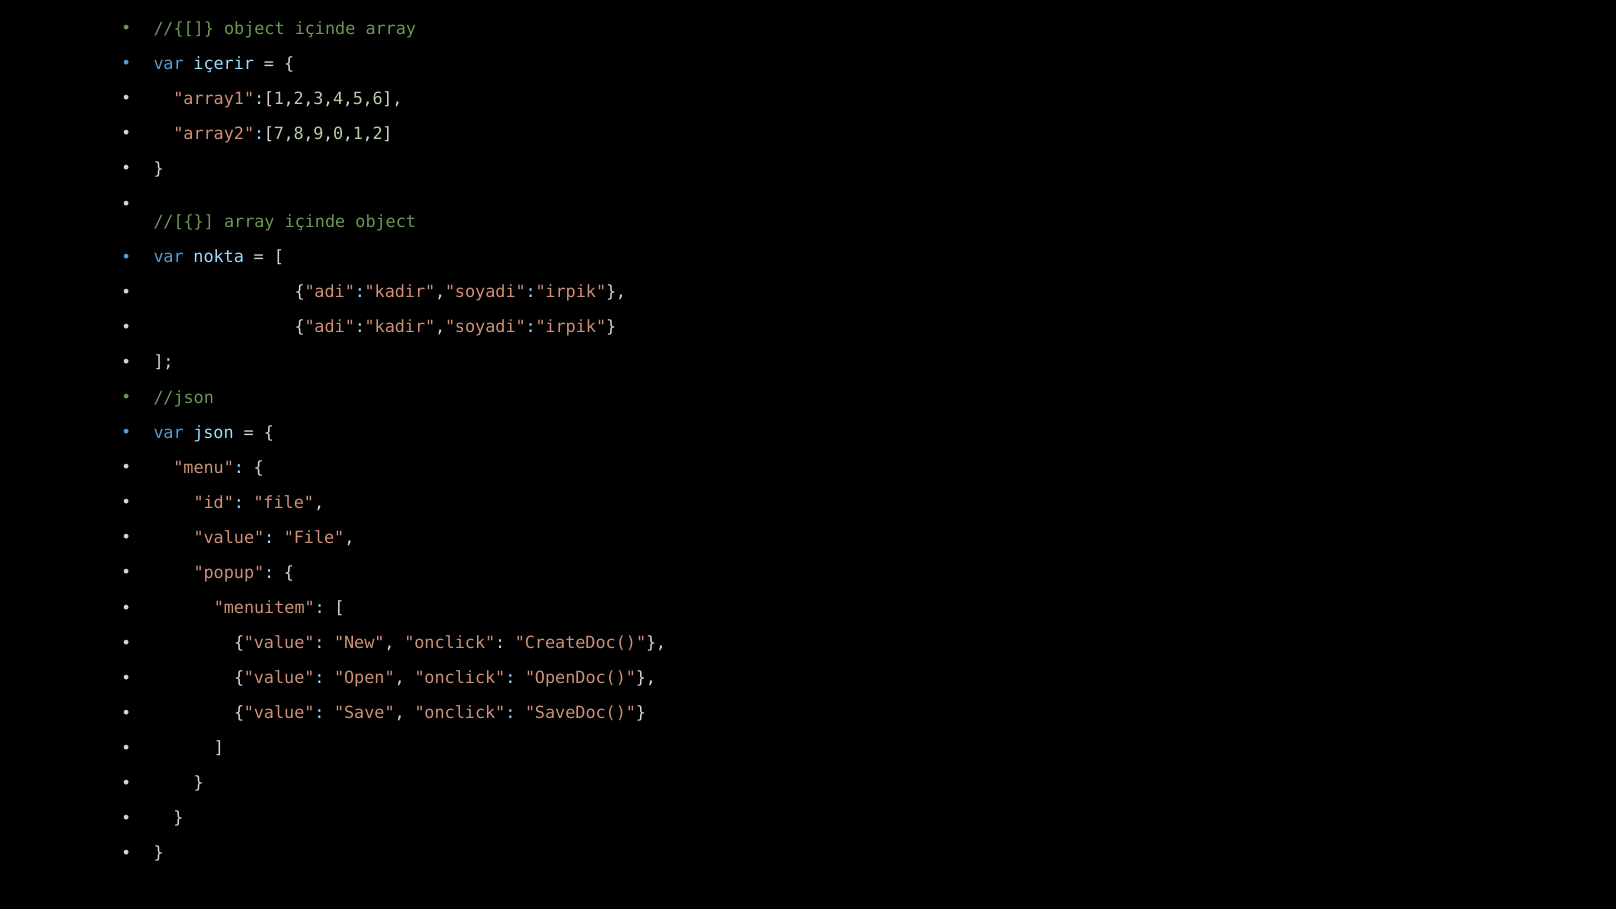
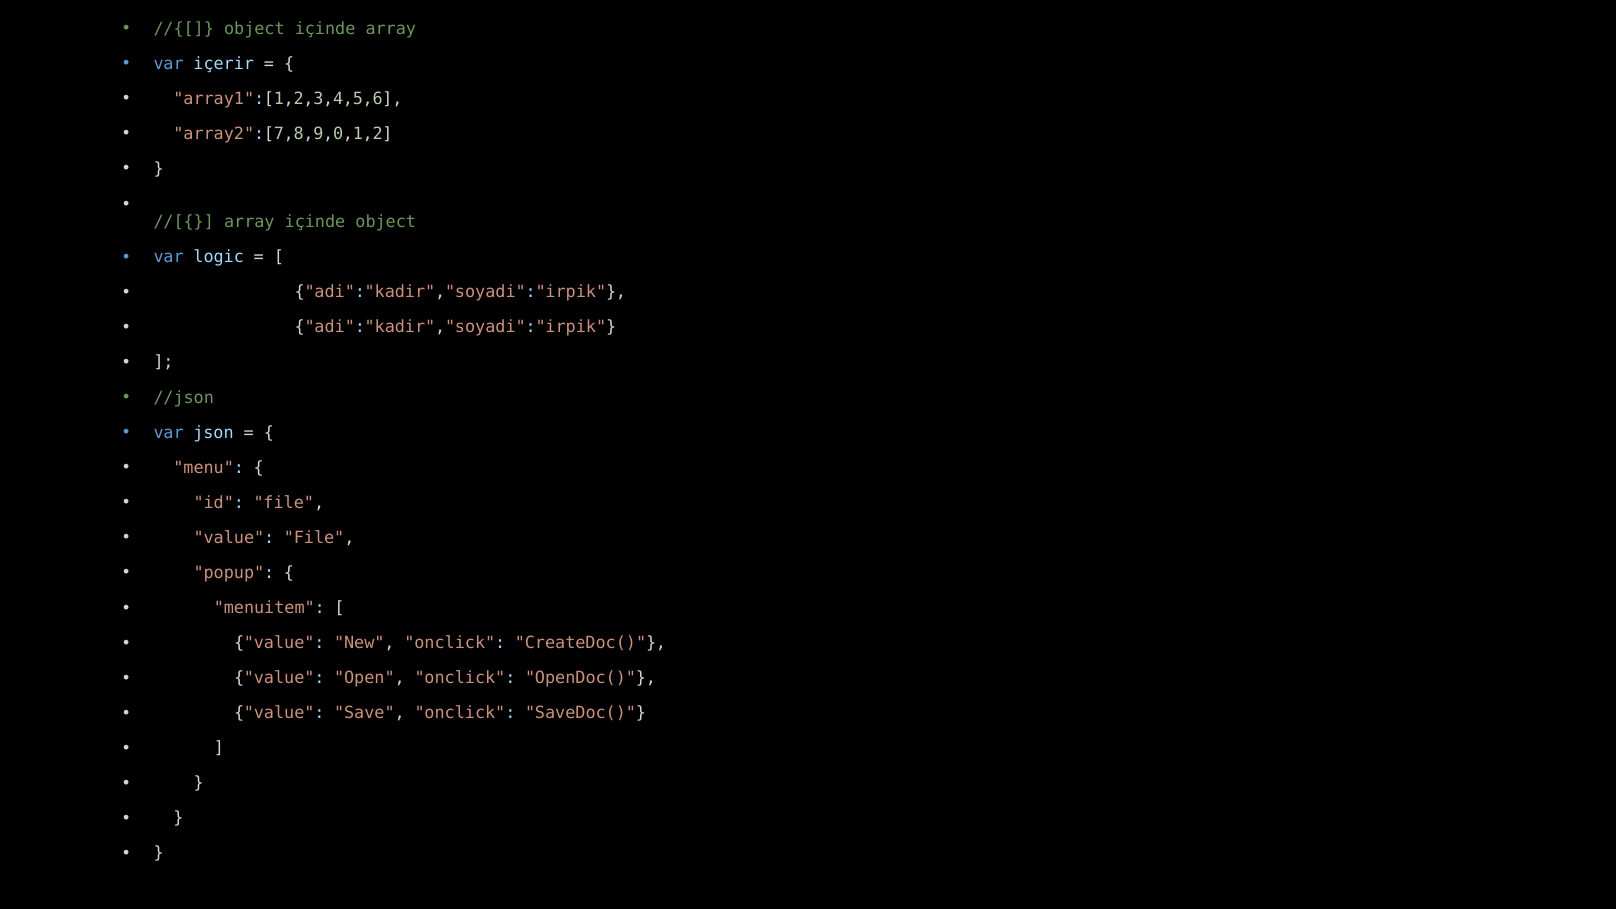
nokta: nokta -> logic (219, 257)
